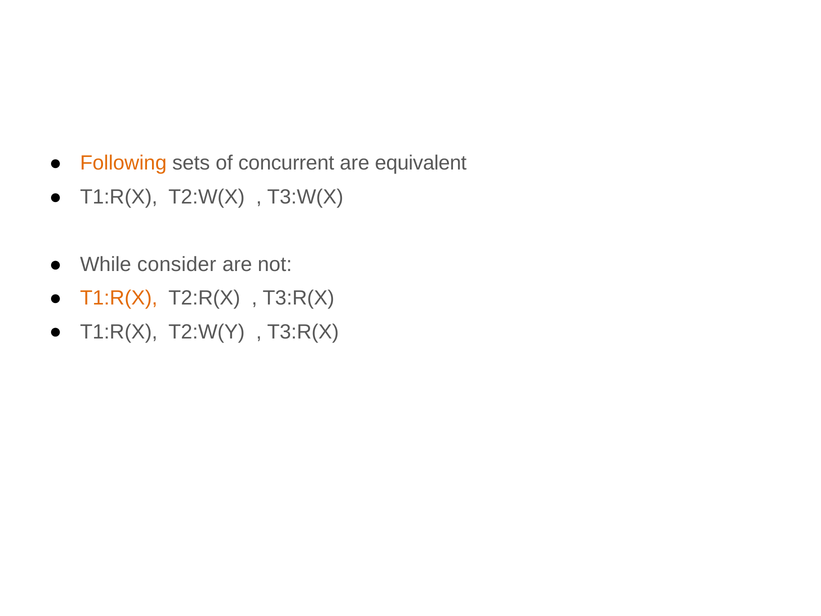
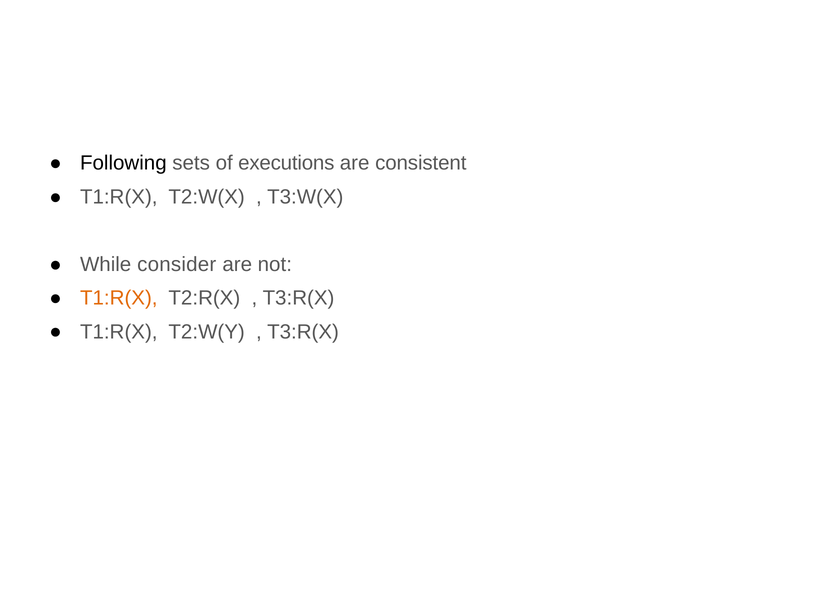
Following colour: orange -> black (123, 163)
concurrent: concurrent -> executions (286, 163)
equivalent: equivalent -> consistent (421, 163)
